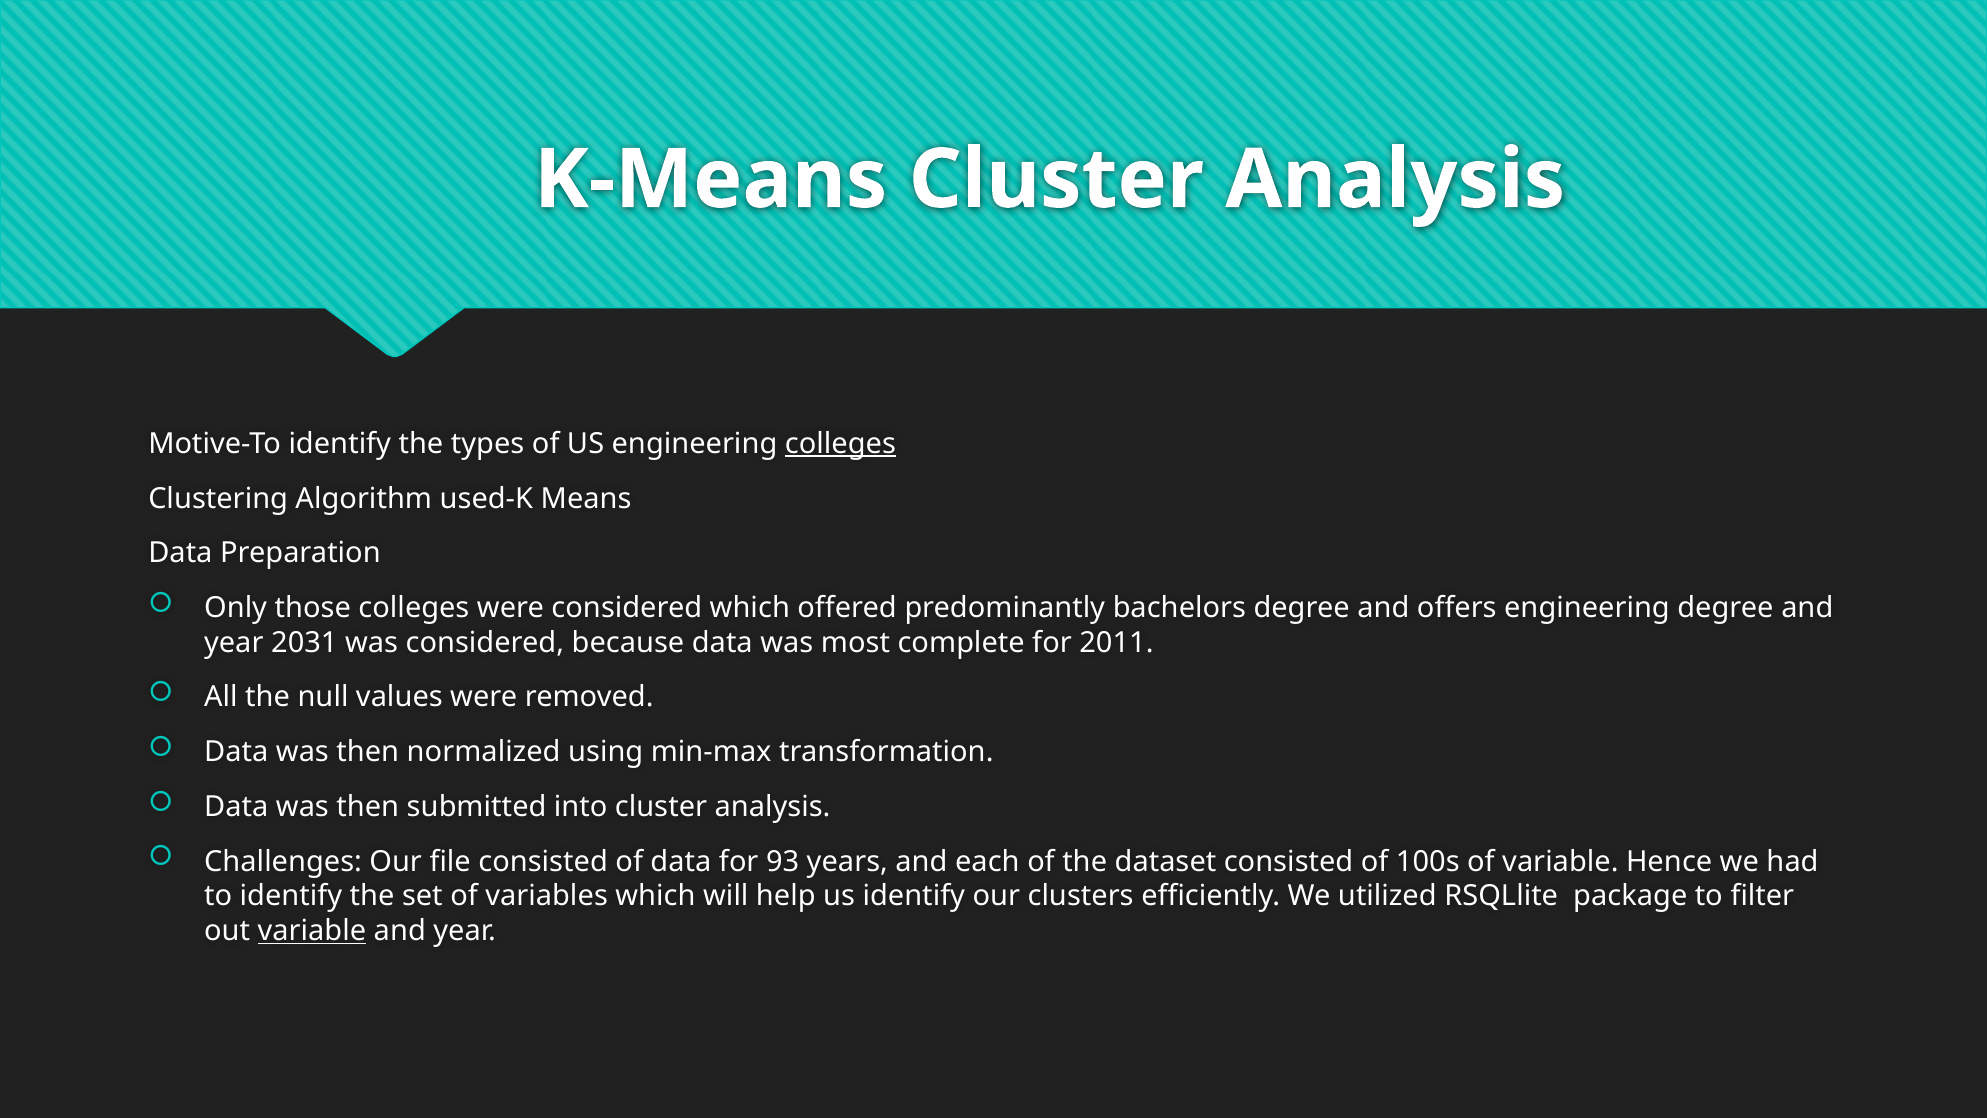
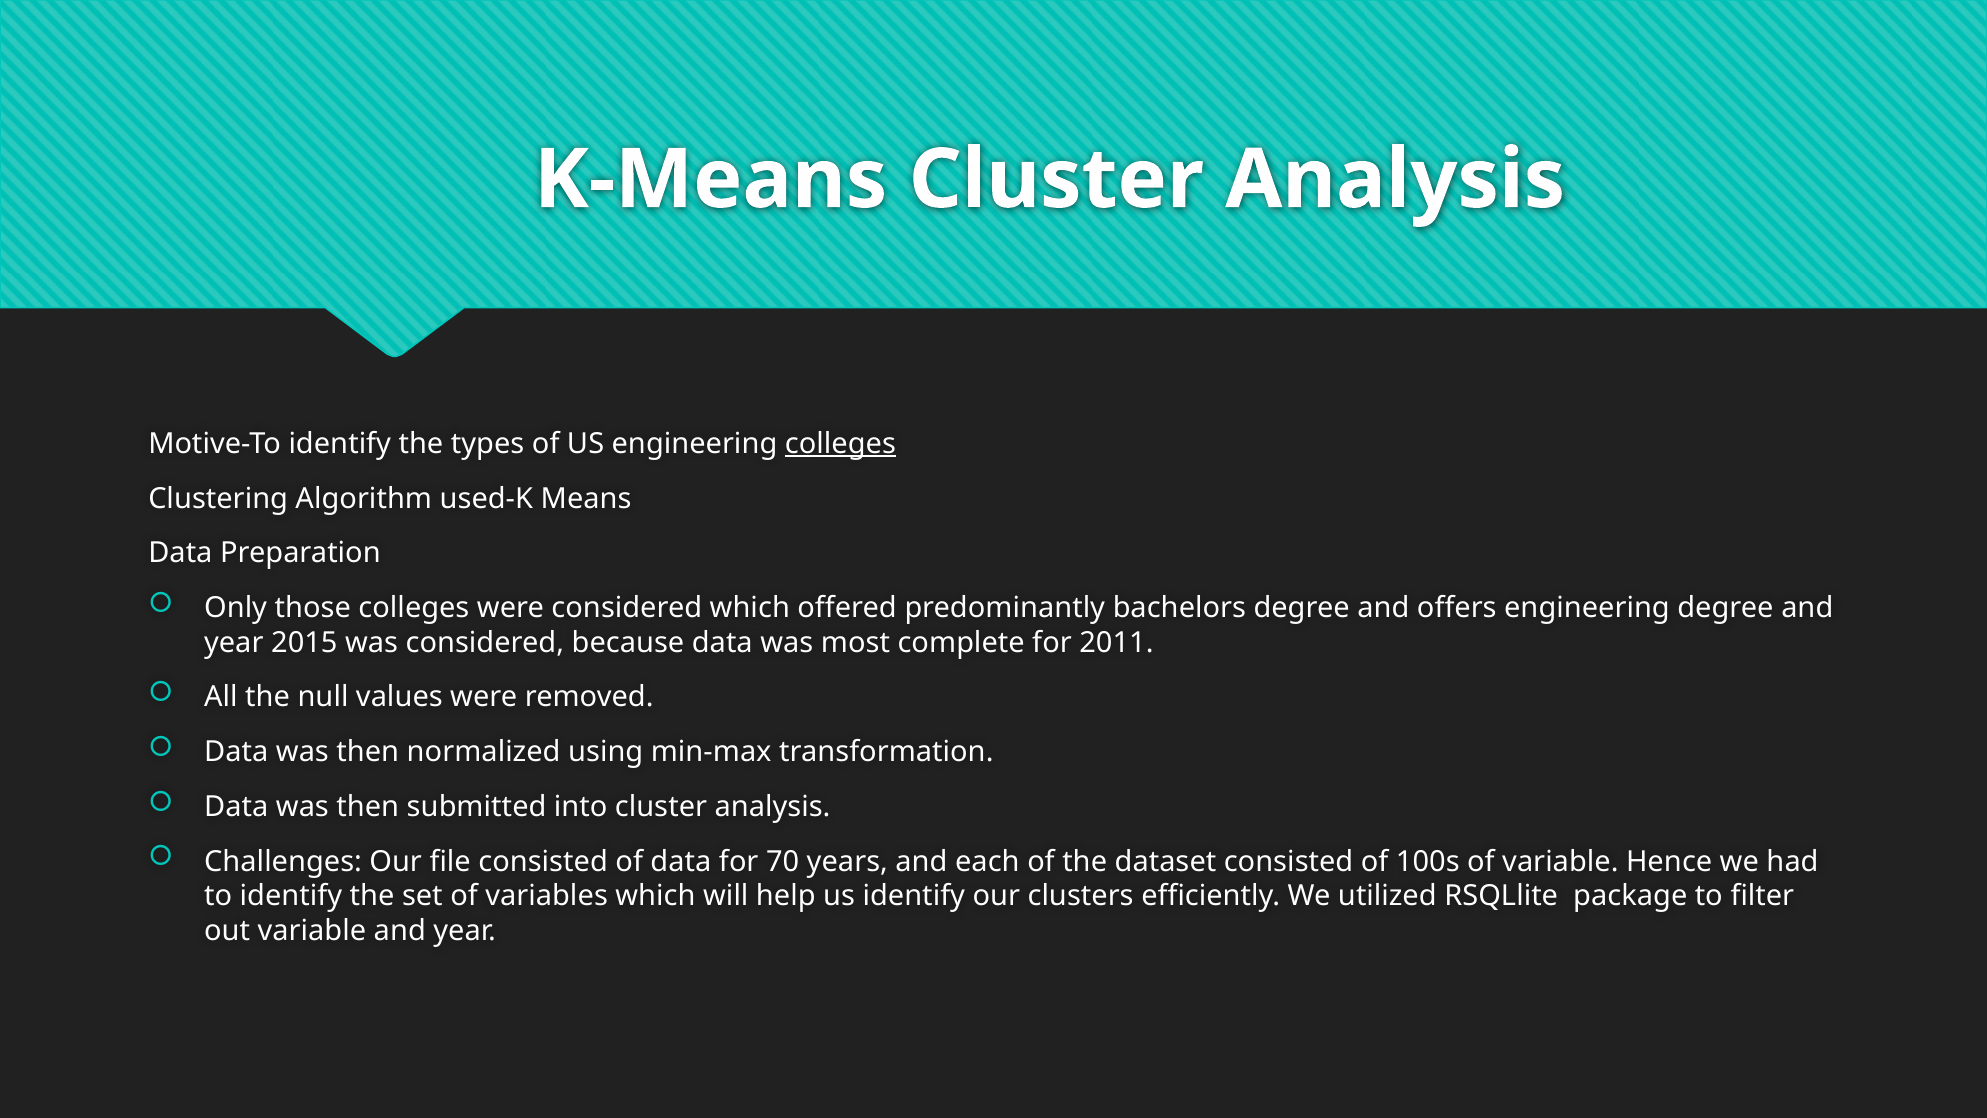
2031: 2031 -> 2015 (304, 643)
93: 93 -> 70 (783, 861)
variable underline: present -> none (312, 931)
